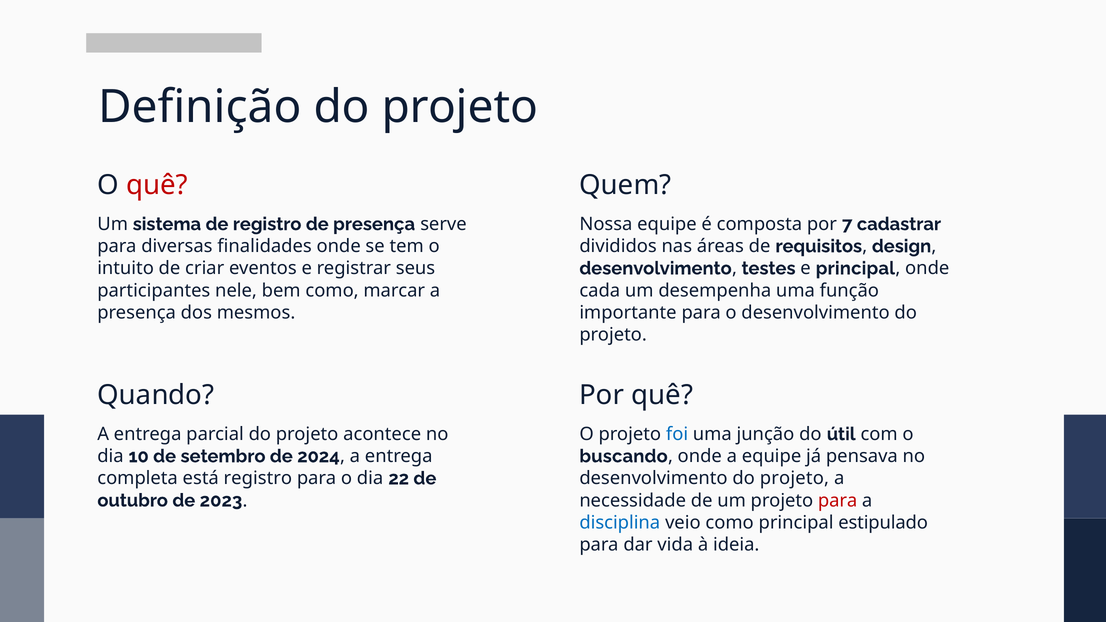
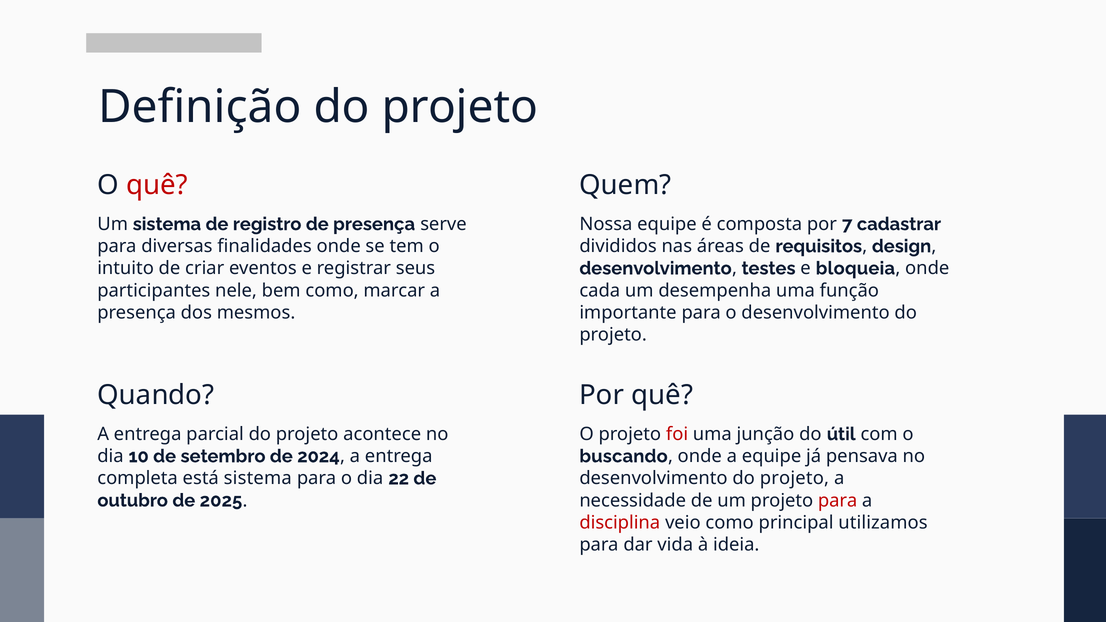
e principal: principal -> bloqueia (855, 268)
foi colour: blue -> red (677, 434)
está registro: registro -> sistema (258, 478)
2023: 2023 -> 2025 (221, 501)
disciplina colour: blue -> red (620, 523)
estipulado: estipulado -> utilizamos (883, 523)
